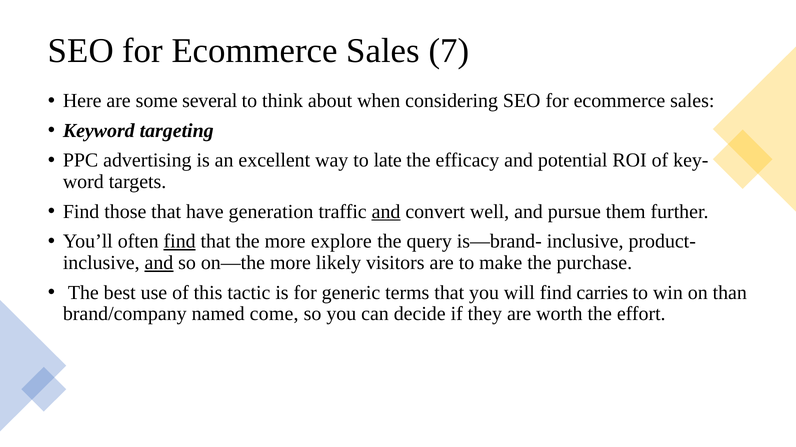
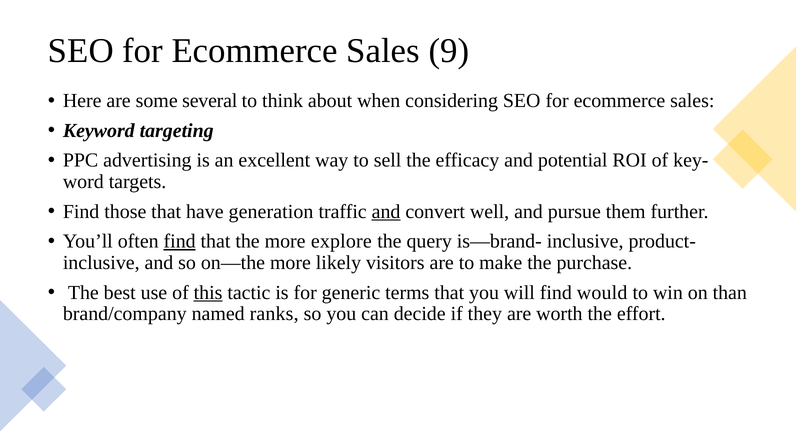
7: 7 -> 9 (449, 51)
late: late -> sell (388, 161)
and underline: present -> none (159, 263)
this underline: none -> present (208, 293)
carries: carries -> would (602, 293)
come: come -> ranks (274, 314)
